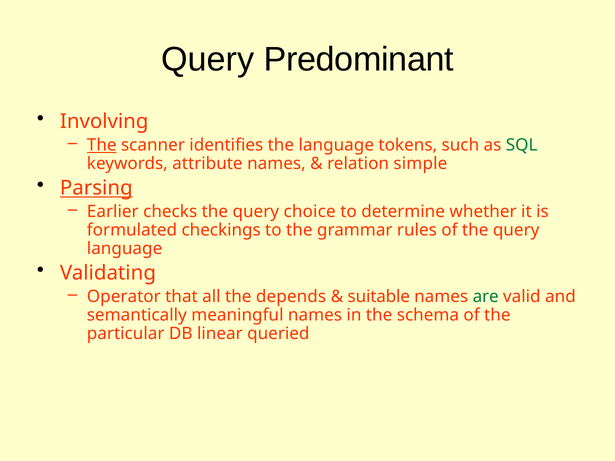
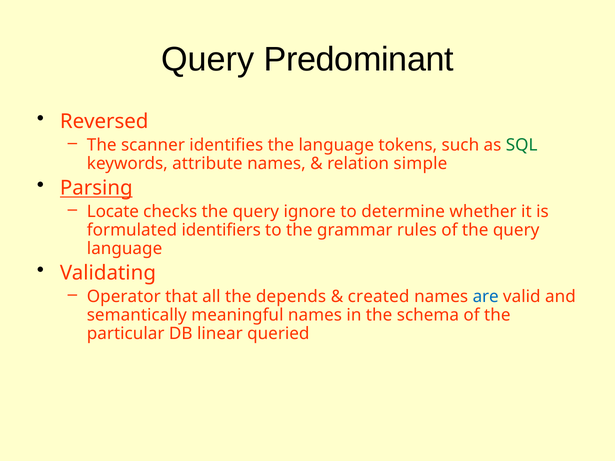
Involving: Involving -> Reversed (104, 122)
The underline: present -> none (102, 145)
Earlier: Earlier -> Locate (113, 212)
choice: choice -> ignore (310, 212)
checkings: checkings -> identifiers (221, 230)
suitable: suitable -> created (379, 297)
are colour: green -> blue (486, 297)
